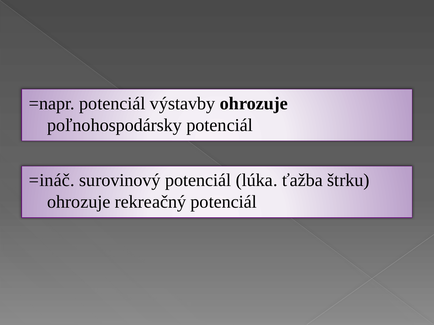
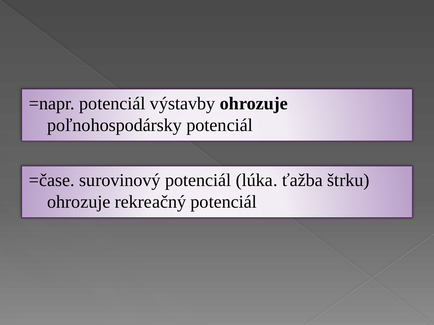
=ináč: =ináč -> =čase (52, 181)
